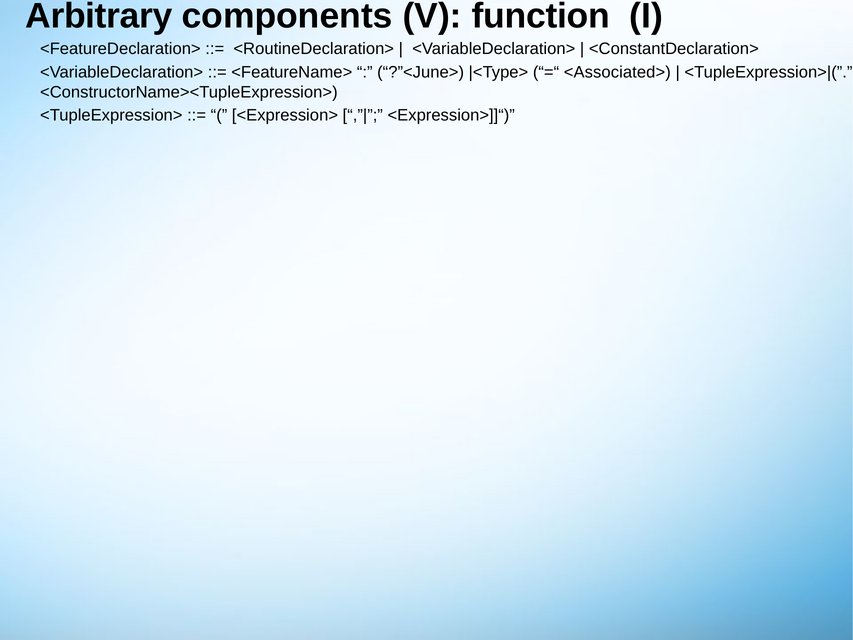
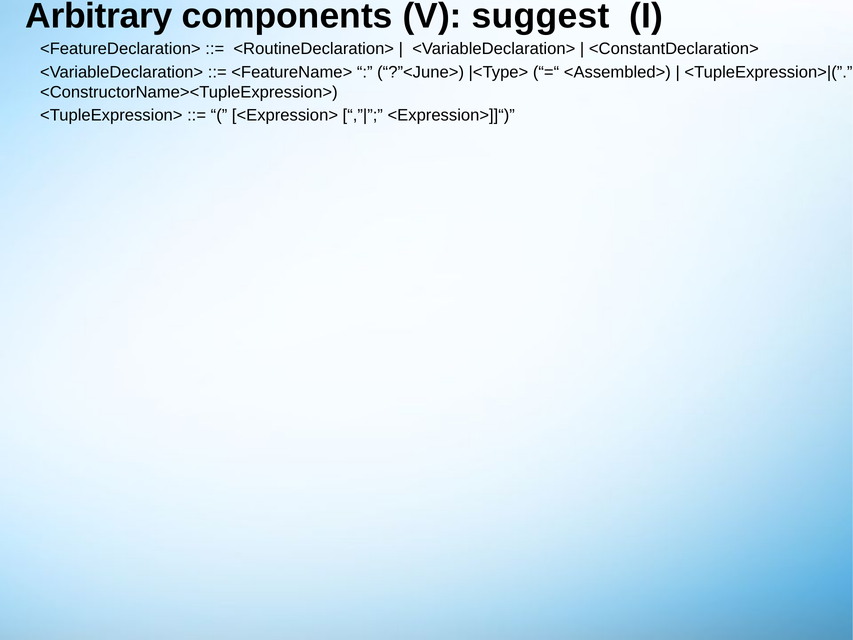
function: function -> suggest (541, 16)
<Associated>: <Associated> -> <Assembled> (617, 72)
